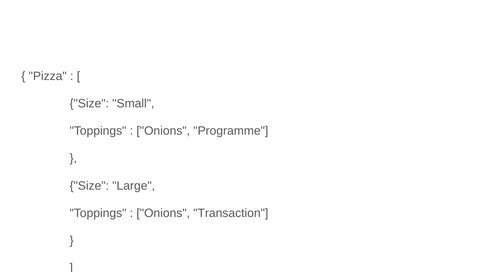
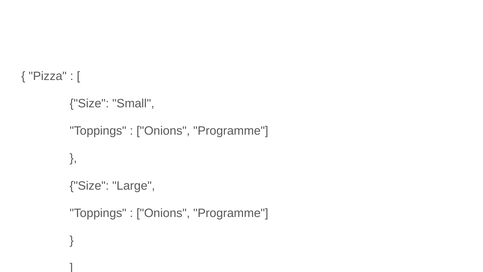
Transaction: Transaction -> Programme (231, 213)
